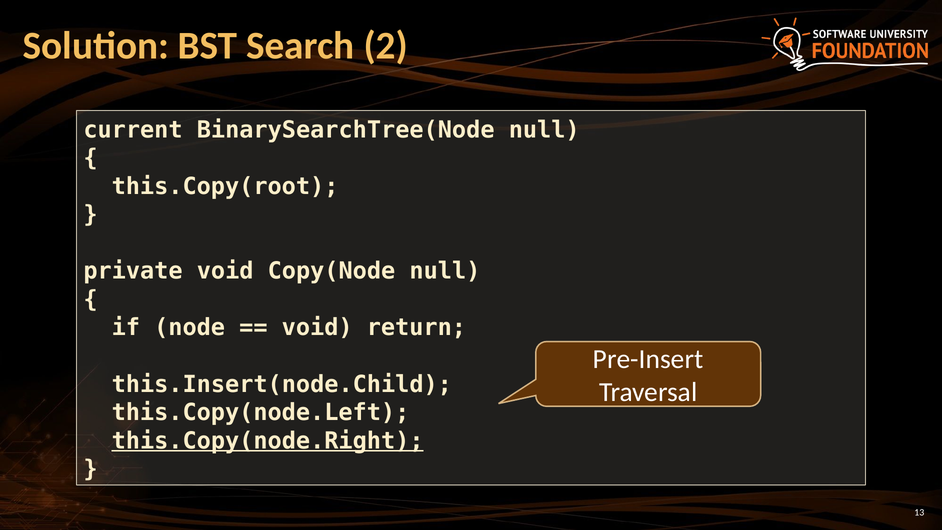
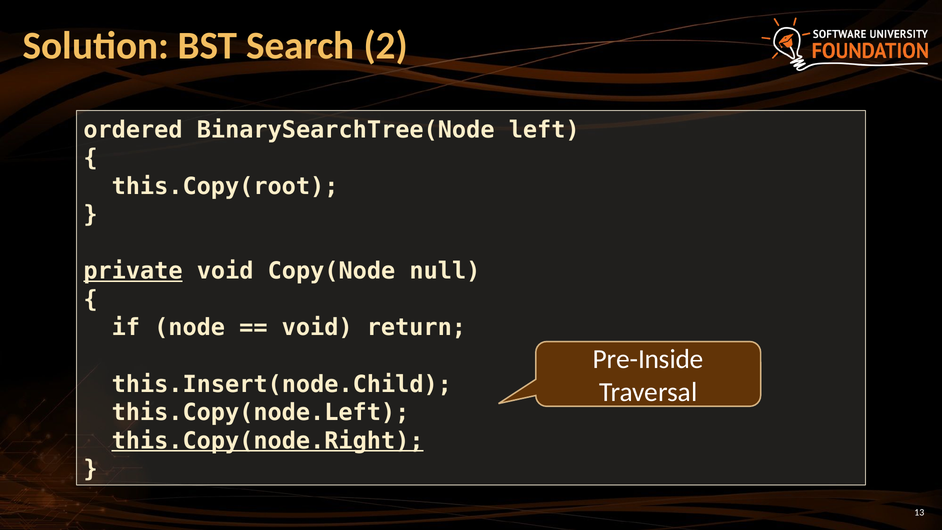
current: current -> ordered (133, 130)
BinarySearchTree(Node null: null -> left (544, 130)
private underline: none -> present (133, 271)
Pre-Insert: Pre-Insert -> Pre-Inside (648, 359)
